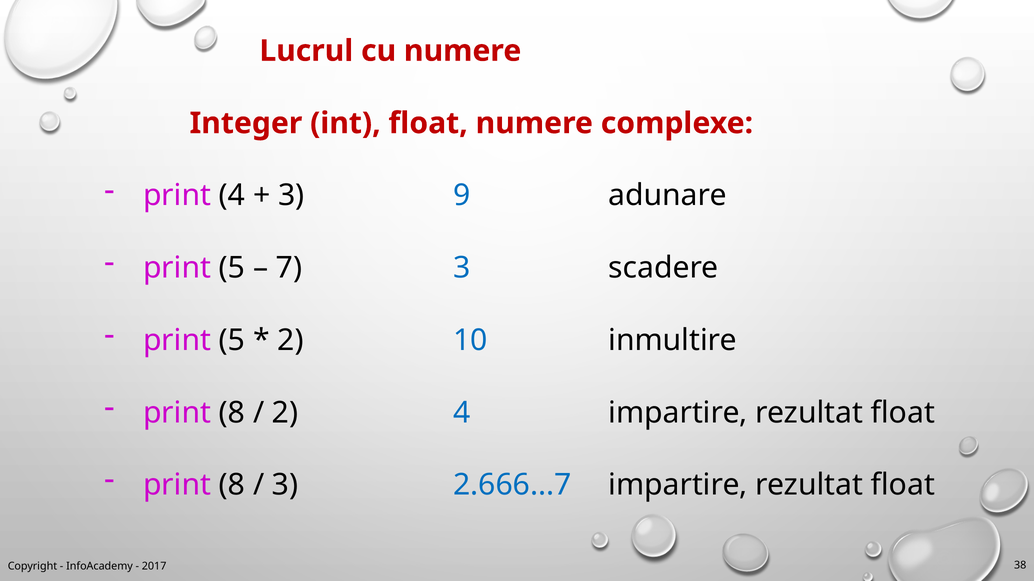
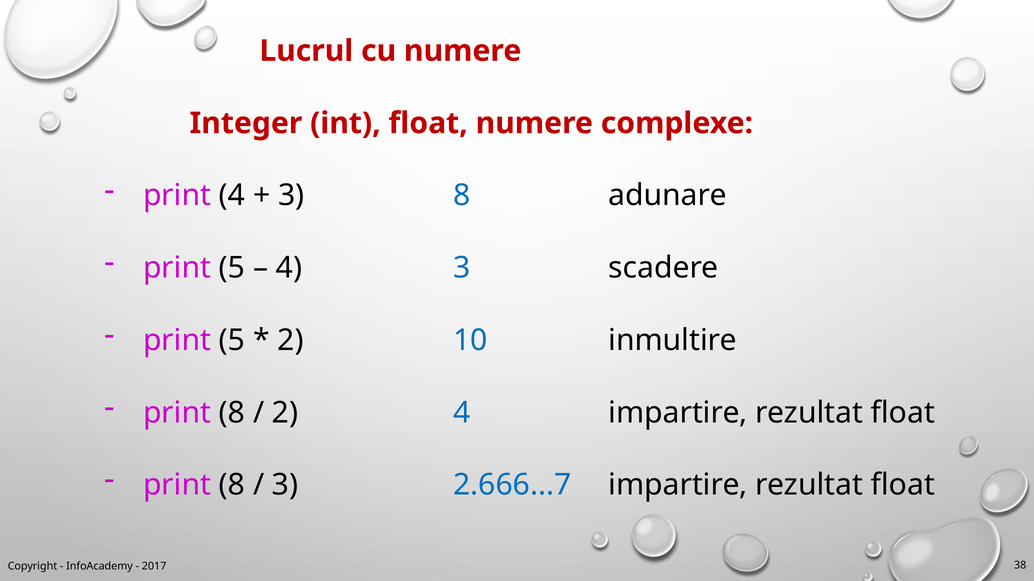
3 9: 9 -> 8 (462, 196)
7: 7 -> 4 (289, 268)
